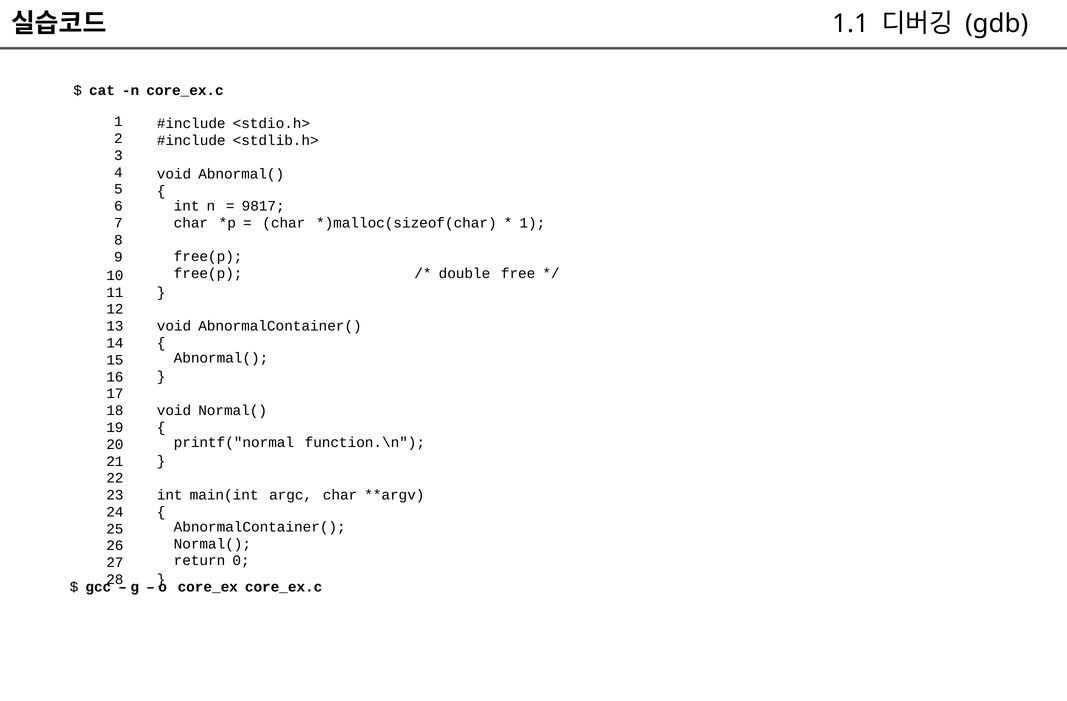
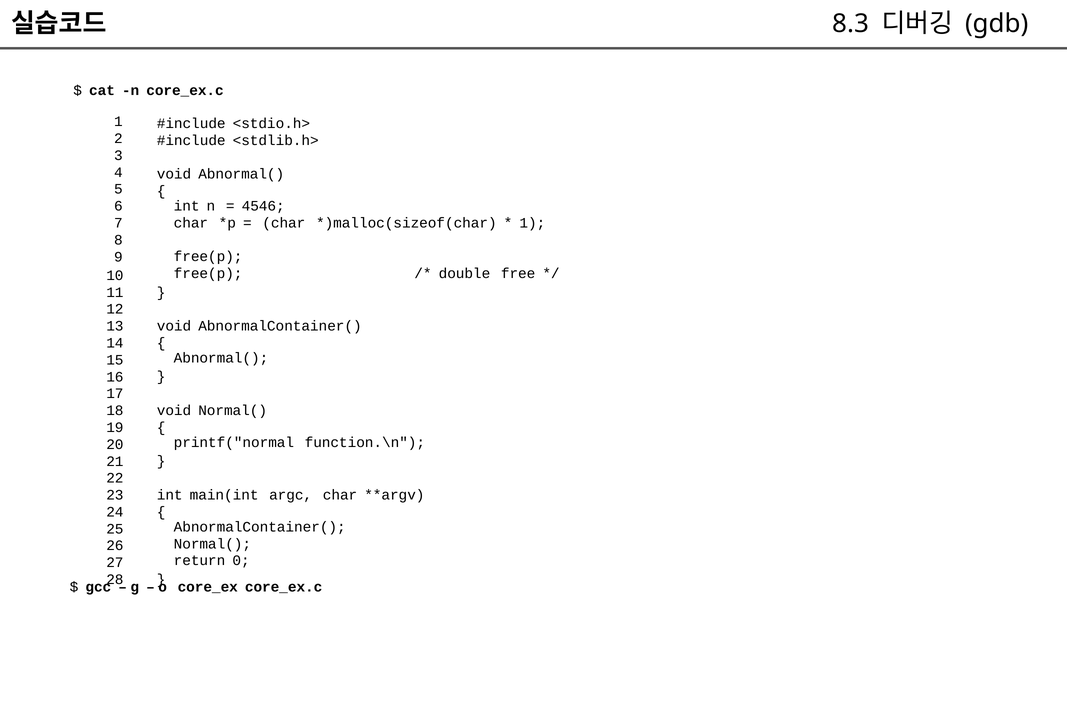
1.1: 1.1 -> 8.3 (851, 24)
9817: 9817 -> 4546 (263, 206)
